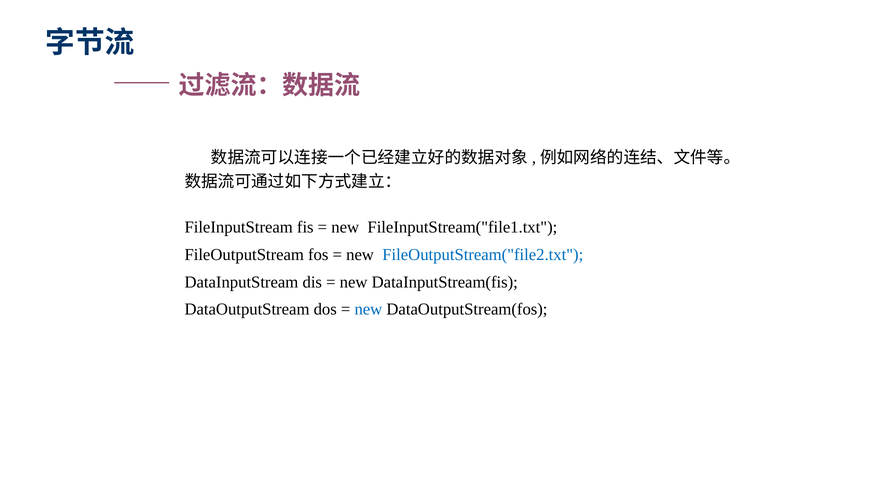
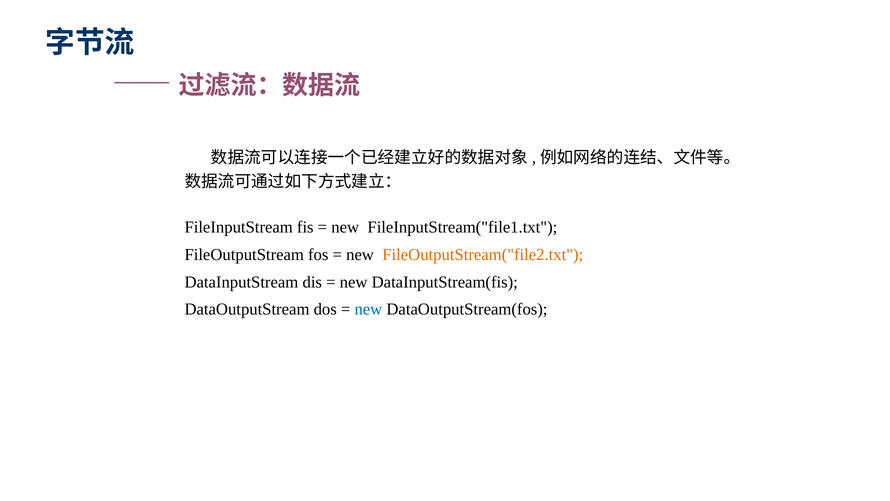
FileOutputStream("file2.txt colour: blue -> orange (483, 254)
